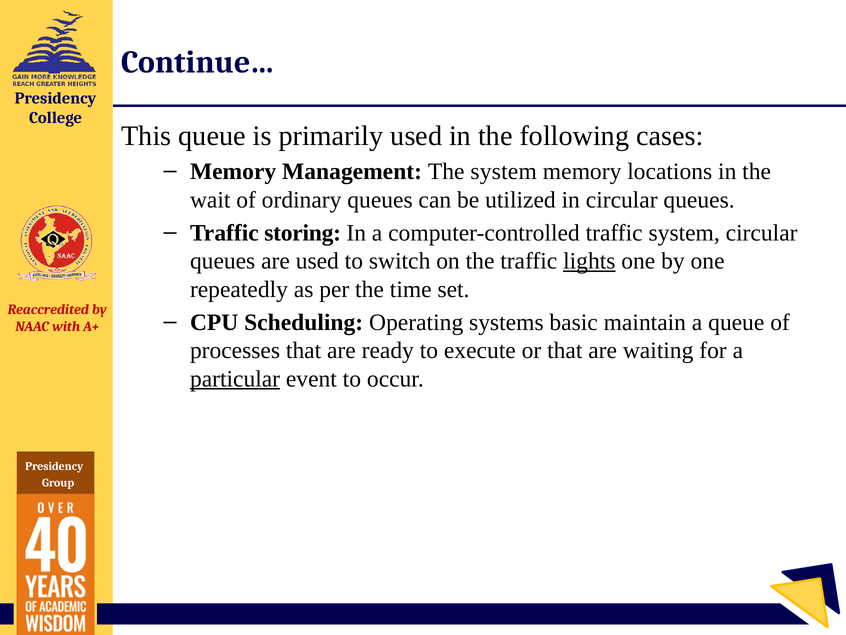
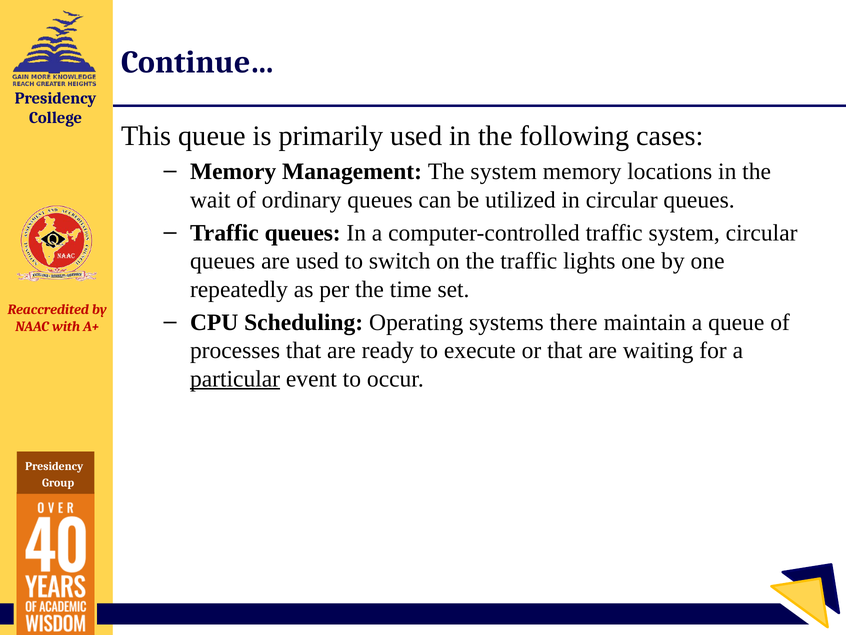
Traffic storing: storing -> queues (303, 233)
lights underline: present -> none (589, 261)
basic: basic -> there (573, 322)
